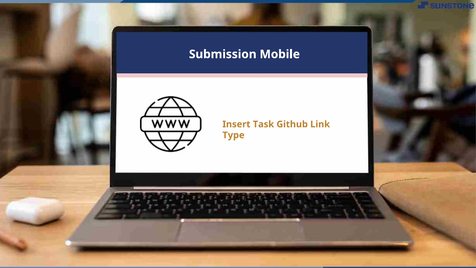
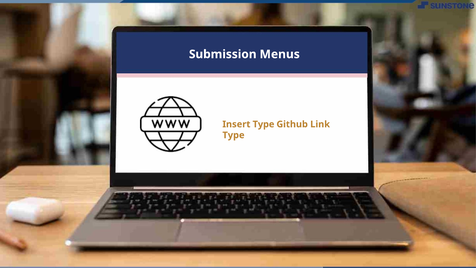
Mobile: Mobile -> Menus (280, 54)
Insert Task: Task -> Type (264, 124)
